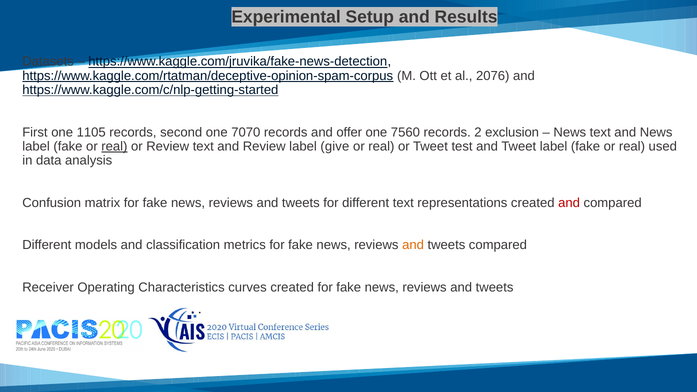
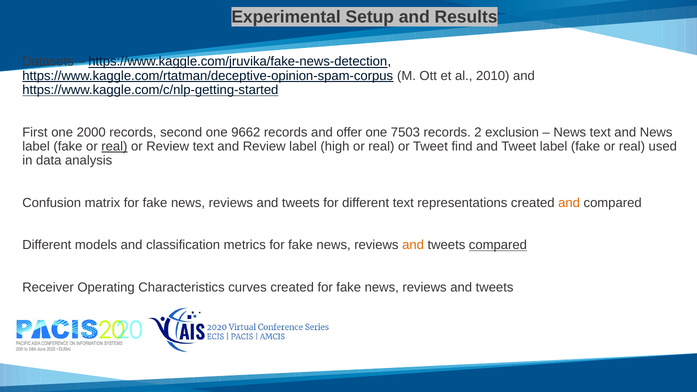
2076: 2076 -> 2010 (493, 76)
1105: 1105 -> 2000 (91, 132)
7070: 7070 -> 9662 (246, 132)
7560: 7560 -> 7503 (405, 132)
give: give -> high (335, 146)
test: test -> find (462, 146)
and colour: red -> orange (569, 203)
compared underline: none -> present (498, 245)
